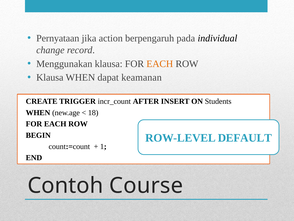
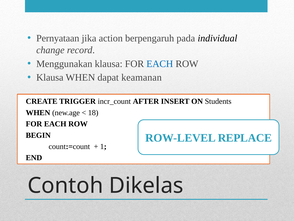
EACH colour: orange -> blue (160, 64)
DEFAULT: DEFAULT -> REPLACE (245, 138)
Course: Course -> Dikelas (146, 185)
